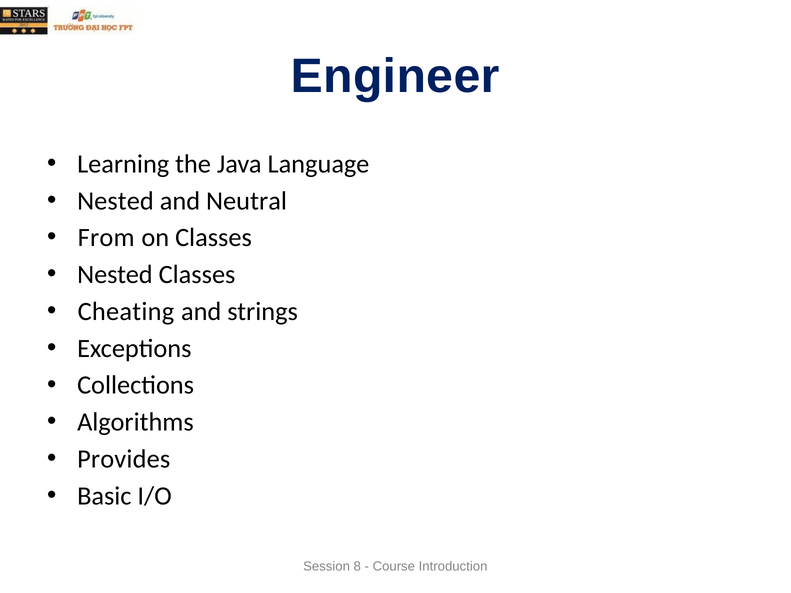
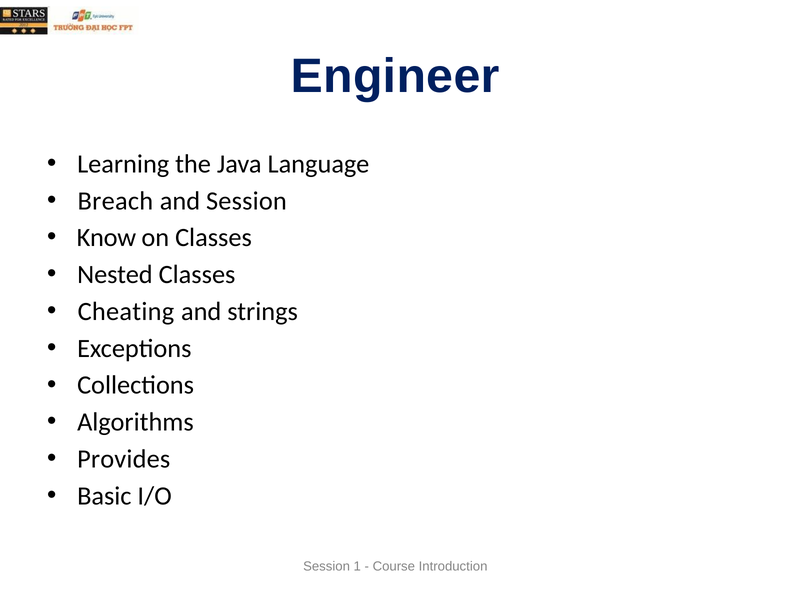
Nested: Nested -> Breach (115, 201)
and Neutral: Neutral -> Session (246, 201)
From: From -> Know (106, 238)
8: 8 -> 1 (357, 567)
